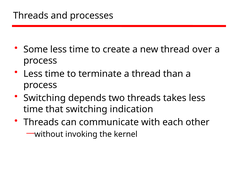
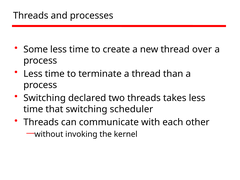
depends: depends -> declared (87, 98)
indication: indication -> scheduler (131, 109)
